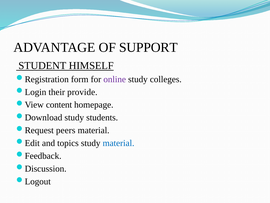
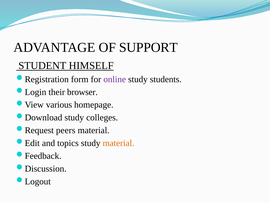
colleges: colleges -> students (166, 79)
provide: provide -> browser (82, 92)
content: content -> various (59, 105)
students: students -> colleges (102, 117)
material colour: blue -> orange (119, 143)
